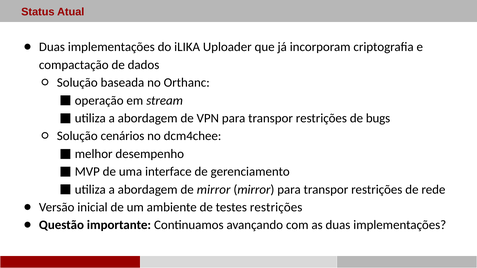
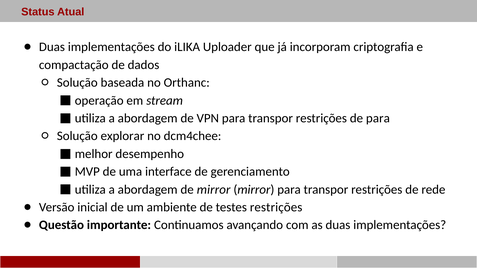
de bugs: bugs -> para (378, 118)
cenários: cenários -> explorar (122, 136)
